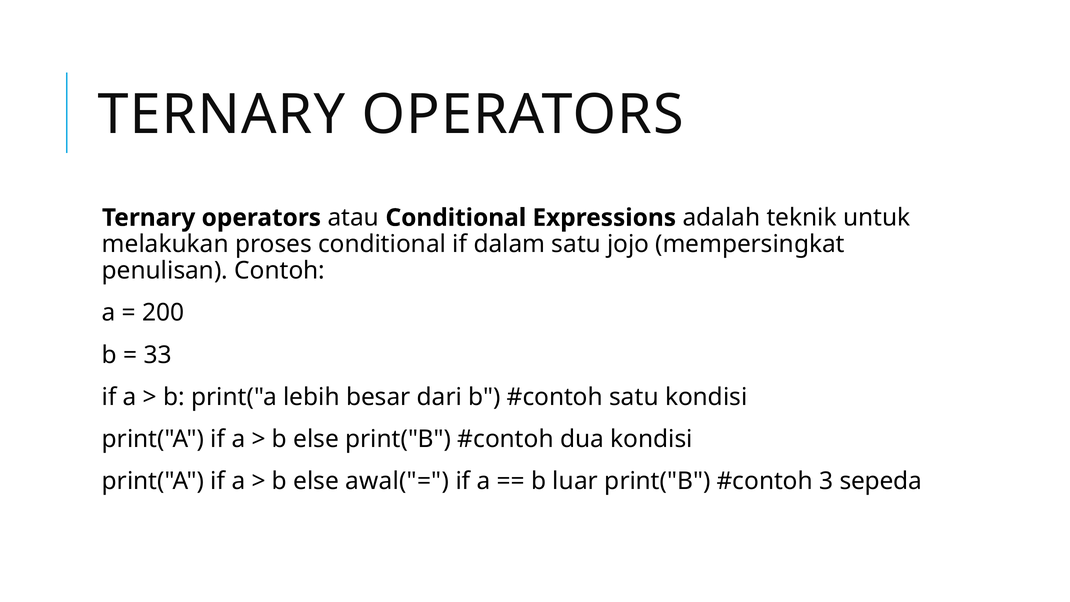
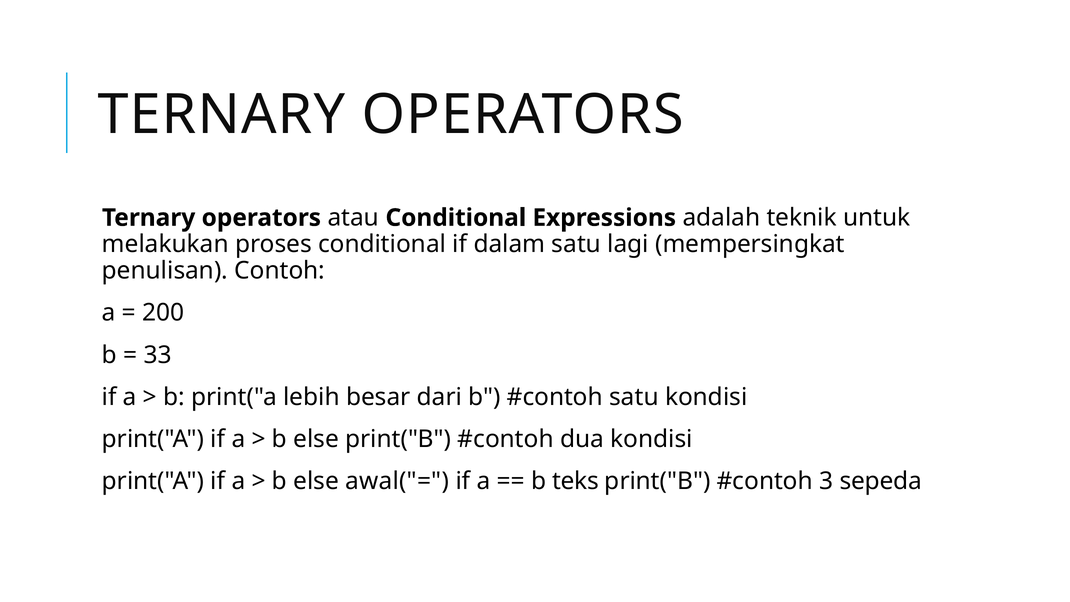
jojo: jojo -> lagi (628, 244)
luar: luar -> teks (575, 481)
